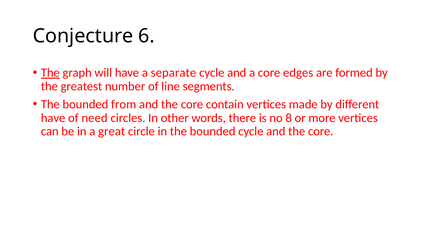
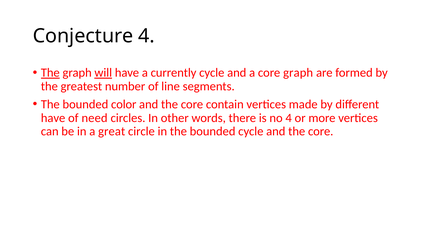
Conjecture 6: 6 -> 4 (147, 36)
will underline: none -> present (103, 73)
separate: separate -> currently (174, 73)
core edges: edges -> graph (298, 73)
from: from -> color (124, 104)
no 8: 8 -> 4 (289, 118)
